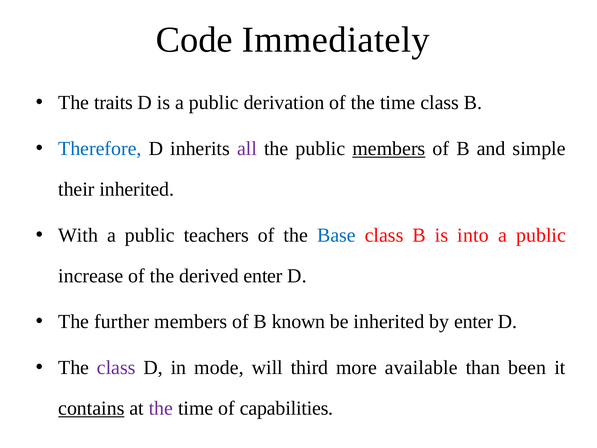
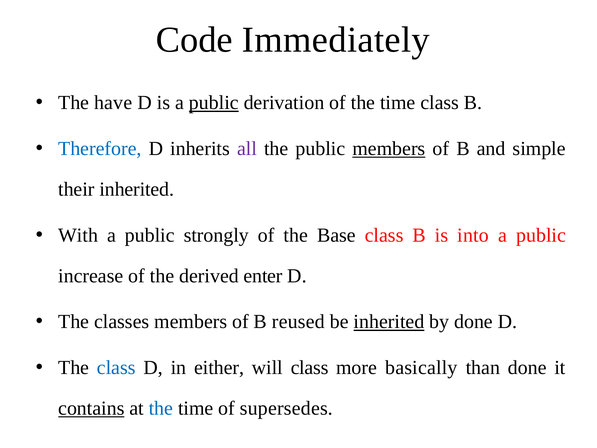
traits: traits -> have (113, 103)
public underline: none -> present (214, 103)
teachers: teachers -> strongly (216, 235)
Base colour: blue -> black (336, 235)
further: further -> classes (122, 322)
known: known -> reused (298, 322)
inherited underline: none -> present (389, 322)
by enter: enter -> done (473, 322)
class colour: purple -> blue (116, 367)
mode: mode -> either (219, 367)
will third: third -> class (310, 367)
available: available -> basically (421, 367)
than been: been -> done (527, 367)
the colour: purple -> blue (161, 408)
capabilities: capabilities -> supersedes (286, 408)
